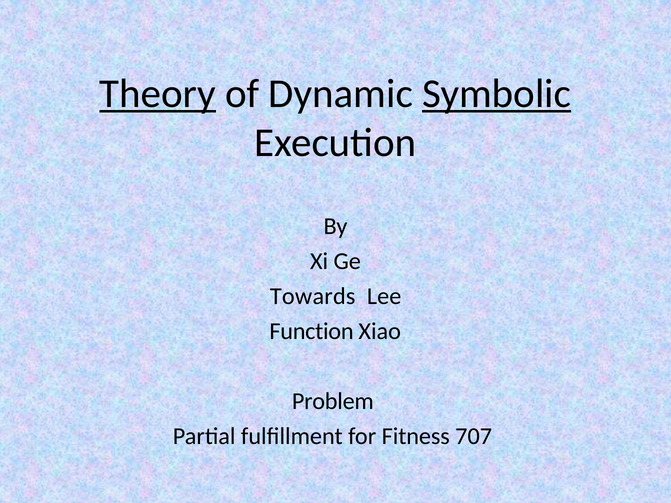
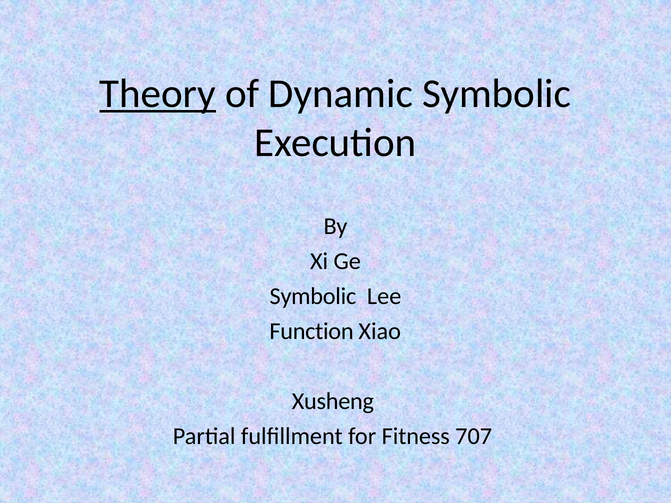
Symbolic underline: present -> none (497, 94)
Towards: Towards -> Symbolic (313, 297)
Problem: Problem -> Xusheng (333, 402)
